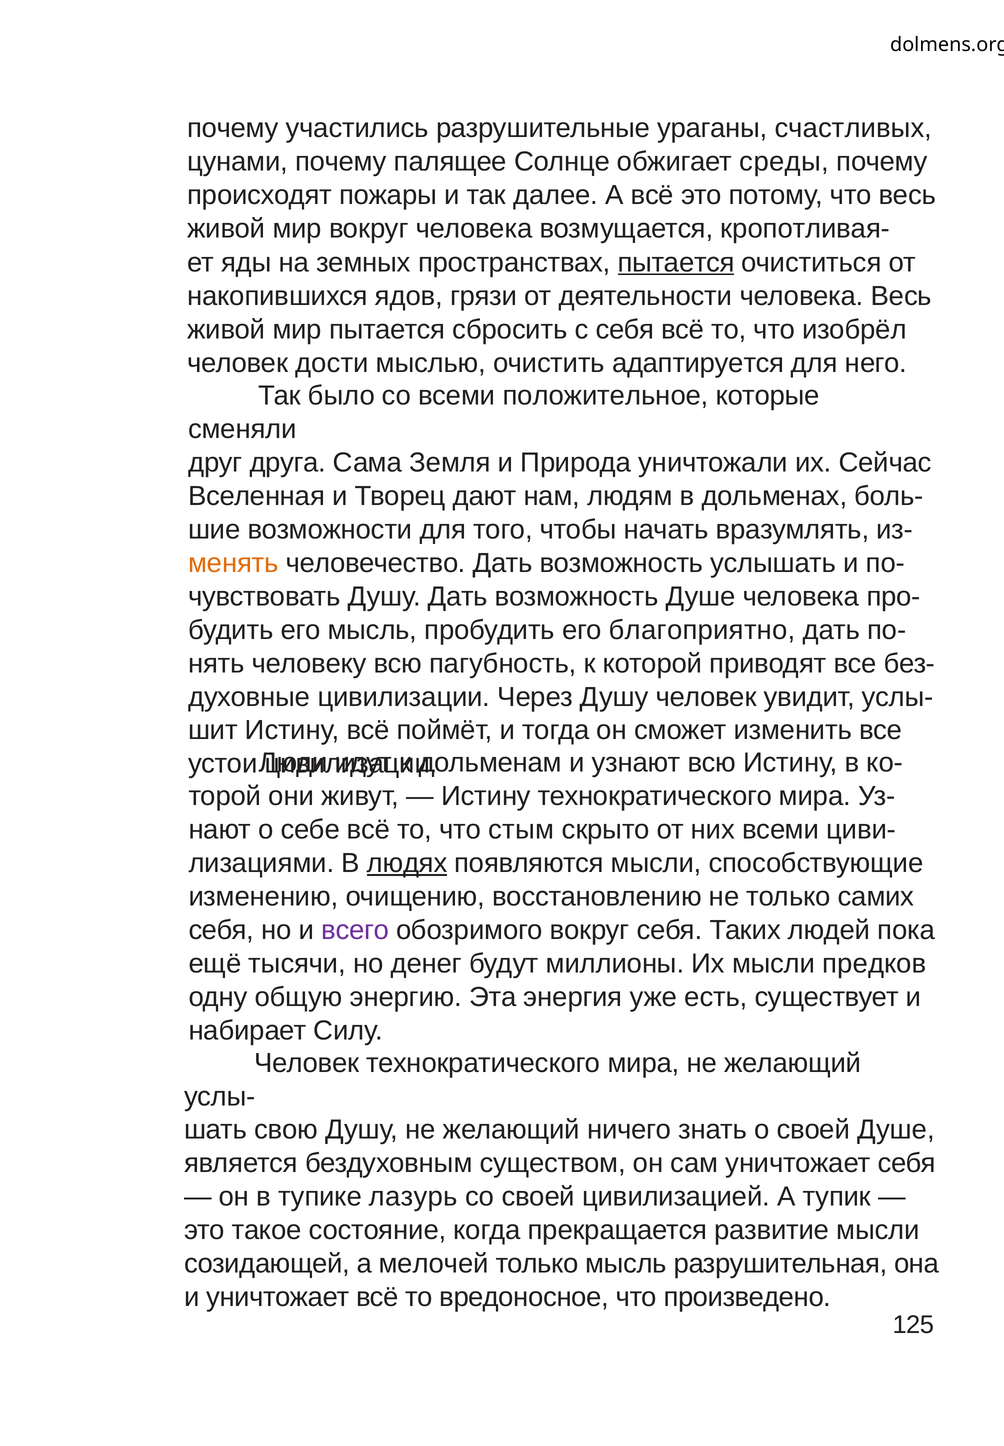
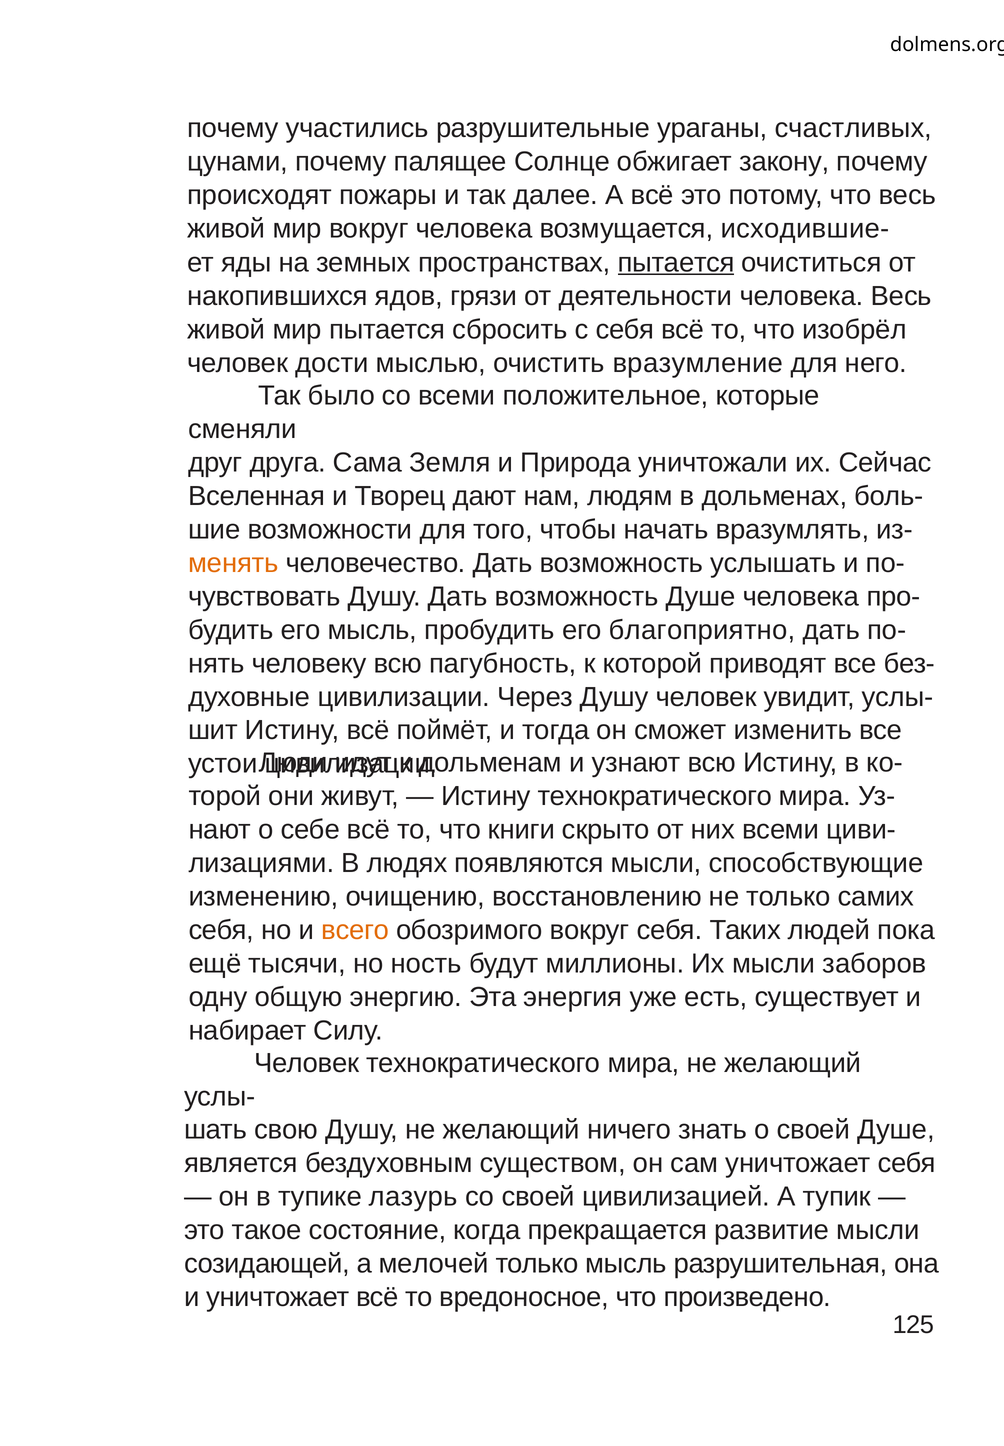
среды: среды -> закону (784, 162)
кропотливая-: кропотливая- -> исходившие- (805, 229)
адаптируется: адаптируется -> вразумление (698, 363)
стым: стым -> книги (521, 829)
людях underline: present -> none (407, 863)
всего colour: purple -> orange (355, 930)
денег: денег -> ность (426, 963)
предков: предков -> заборов (875, 963)
